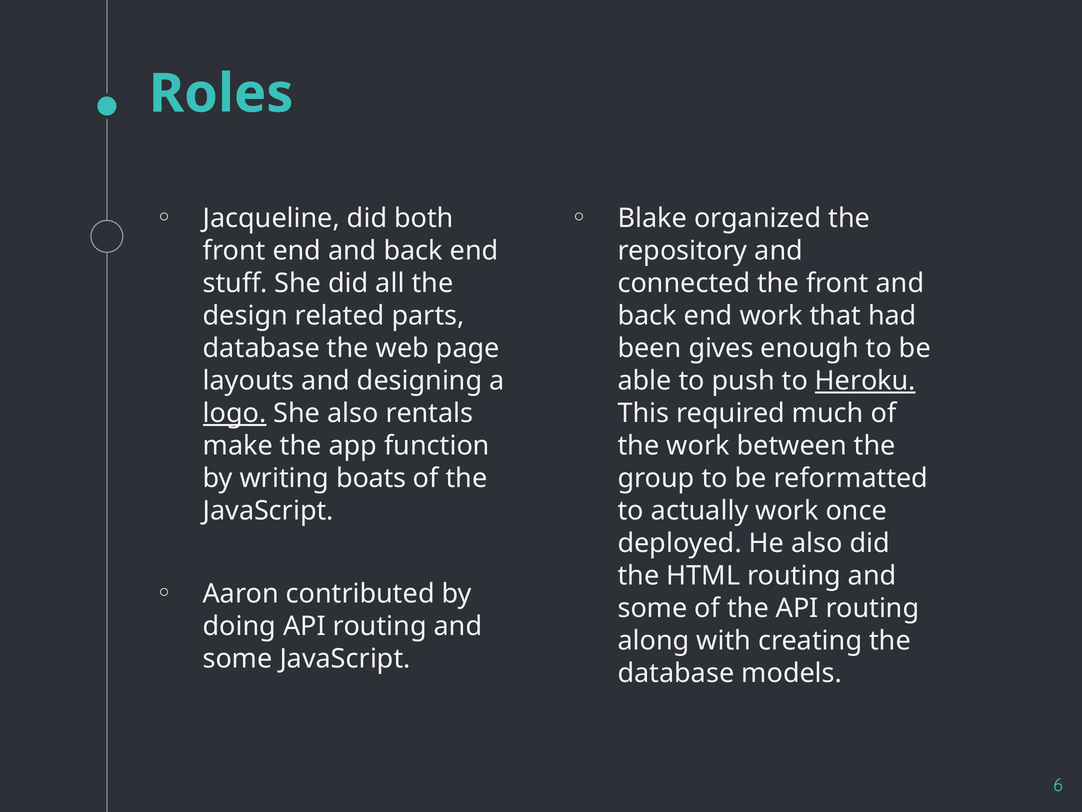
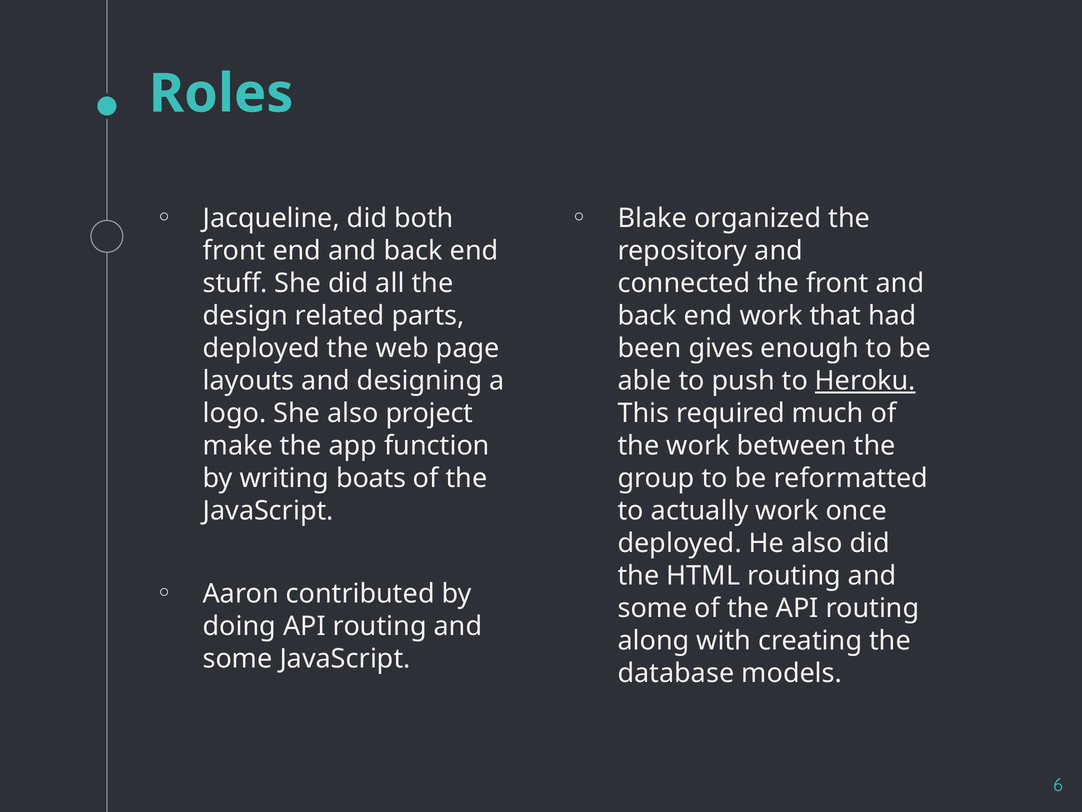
database: database -> deployed (261, 348)
logo underline: present -> none (235, 413)
rentals: rentals -> project (429, 413)
